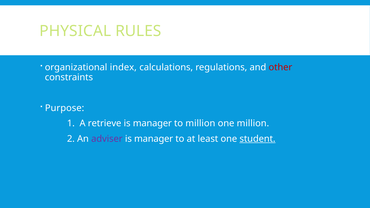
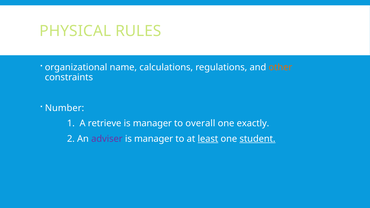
index: index -> name (123, 67)
other colour: red -> orange (280, 67)
Purpose: Purpose -> Number (65, 108)
to million: million -> overall (200, 124)
one million: million -> exactly (253, 124)
least underline: none -> present (208, 139)
